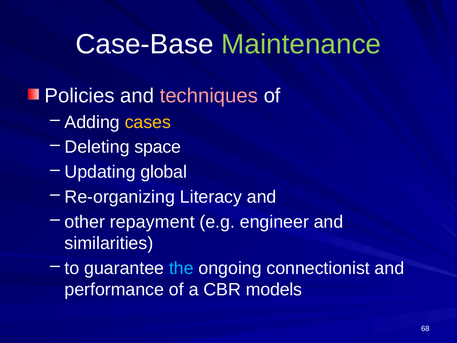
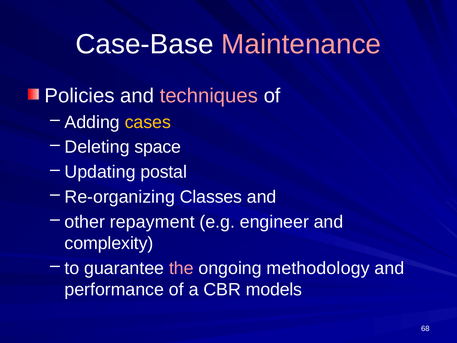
Maintenance colour: light green -> pink (301, 44)
global: global -> postal (164, 172)
Literacy: Literacy -> Classes (211, 197)
similarities: similarities -> complexity (109, 243)
the colour: light blue -> pink (181, 268)
connectionist: connectionist -> methodology (318, 268)
